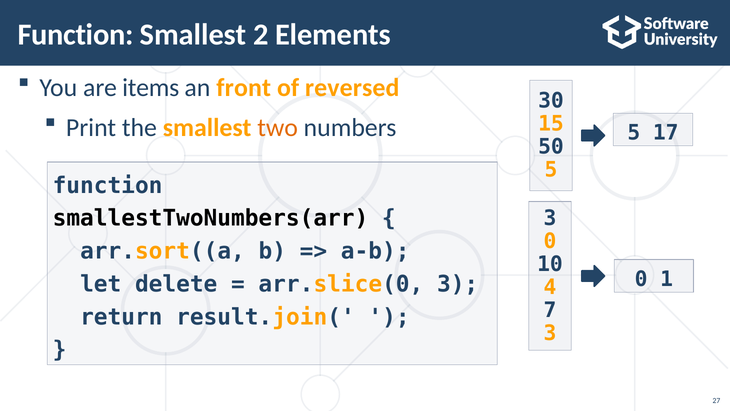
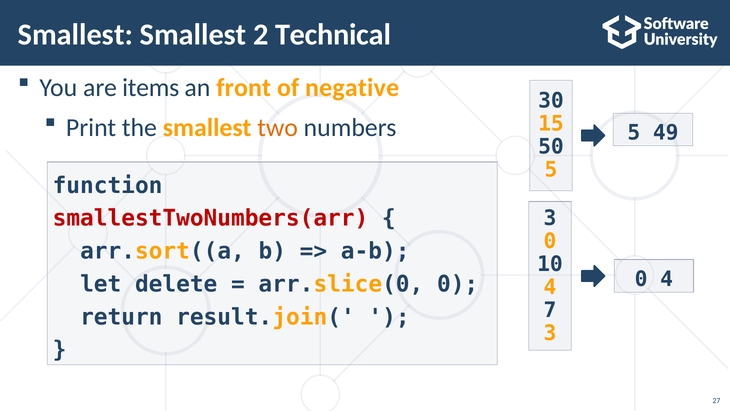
Function: Function -> Smallest (75, 35)
Elements: Elements -> Technical (333, 35)
reversed: reversed -> negative (352, 87)
17: 17 -> 49 (666, 133)
smallestTwoNumbers(arr colour: black -> red (210, 218)
0 1: 1 -> 4 (667, 279)
arr.slice(0 3: 3 -> 0 (458, 284)
